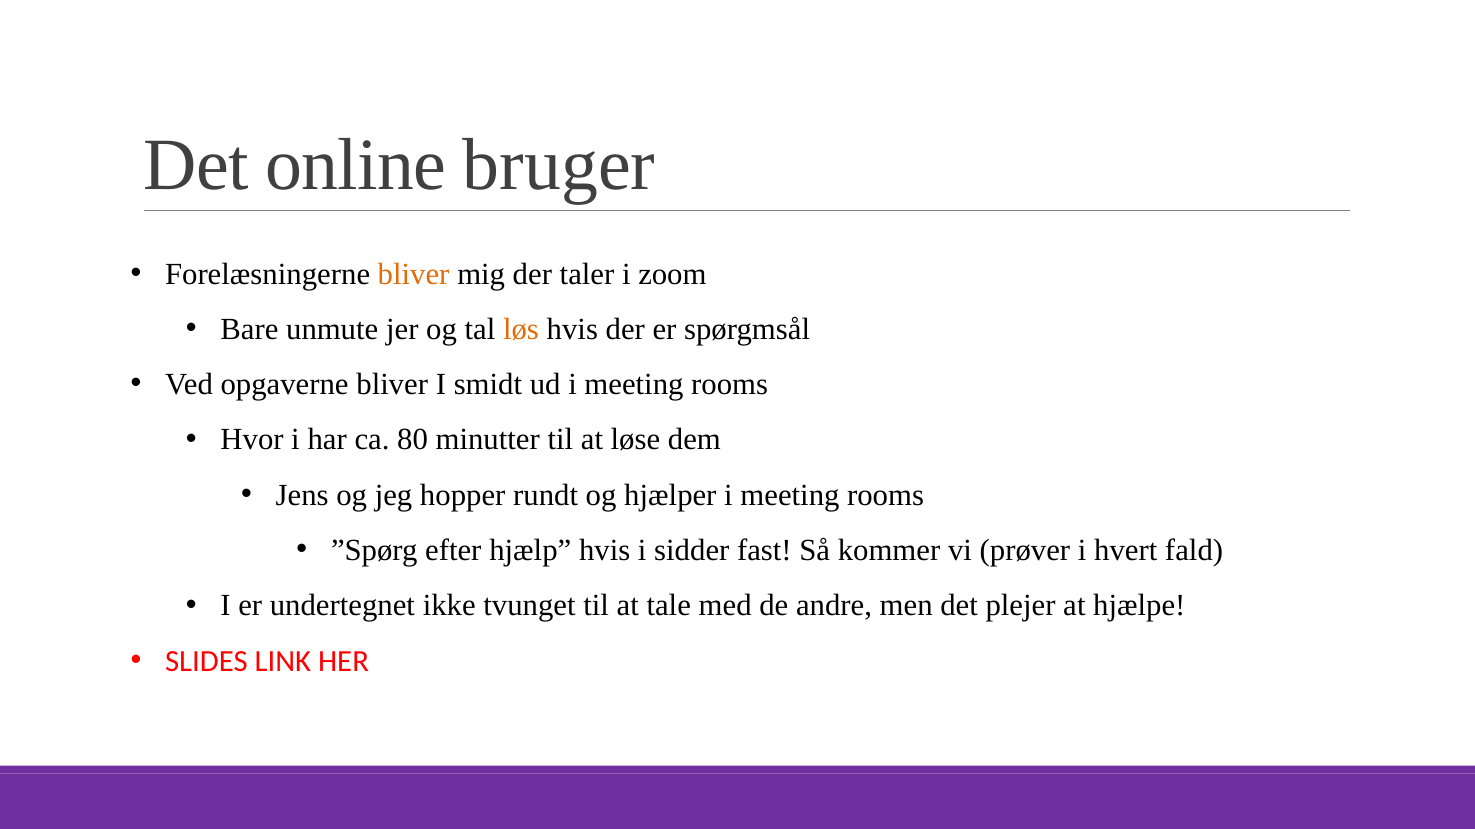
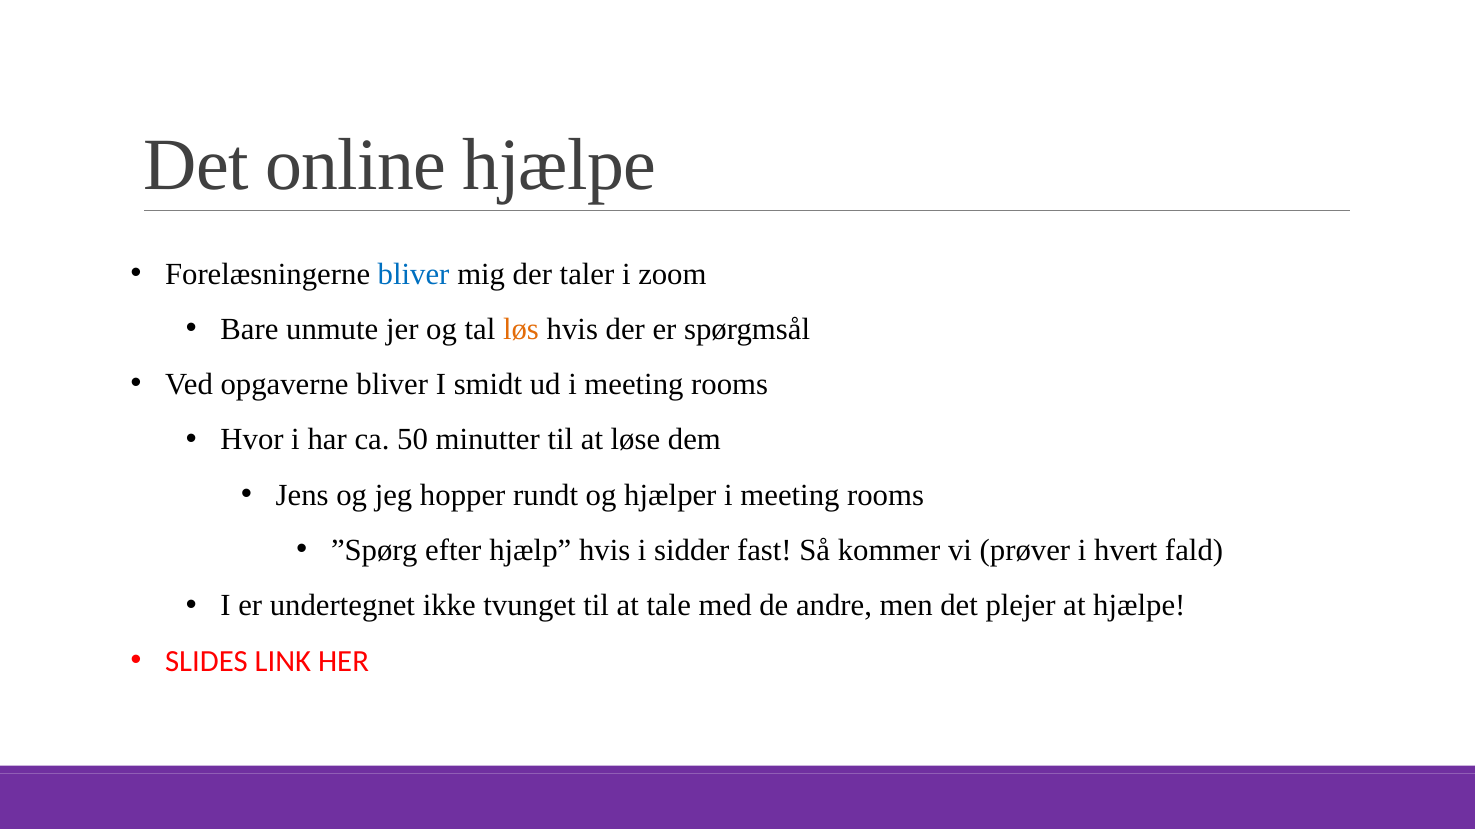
online bruger: bruger -> hjælpe (559, 165)
bliver colour: orange -> blue (414, 274)
80: 80 -> 50 (412, 440)
